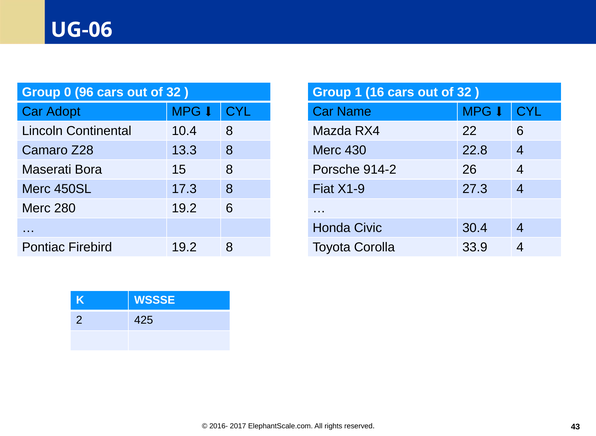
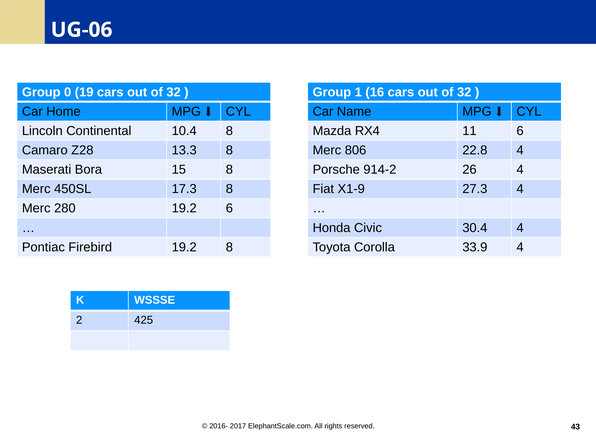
96: 96 -> 19 (84, 92)
Adopt: Adopt -> Home (63, 112)
22: 22 -> 11 (470, 131)
430: 430 -> 806 (356, 150)
